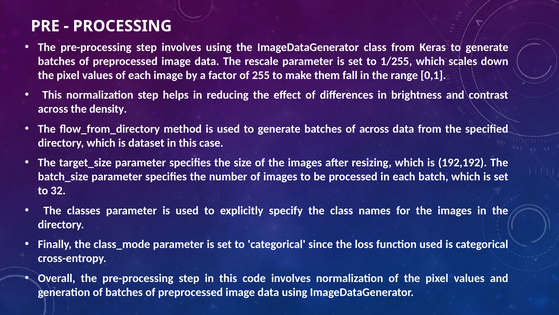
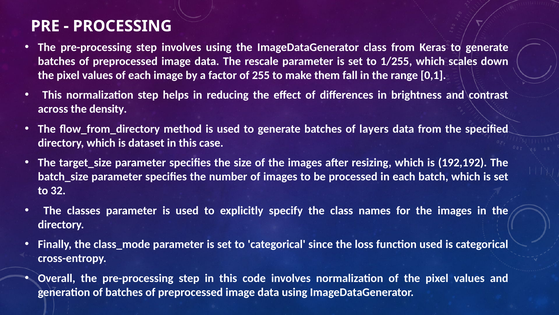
of across: across -> layers (374, 129)
